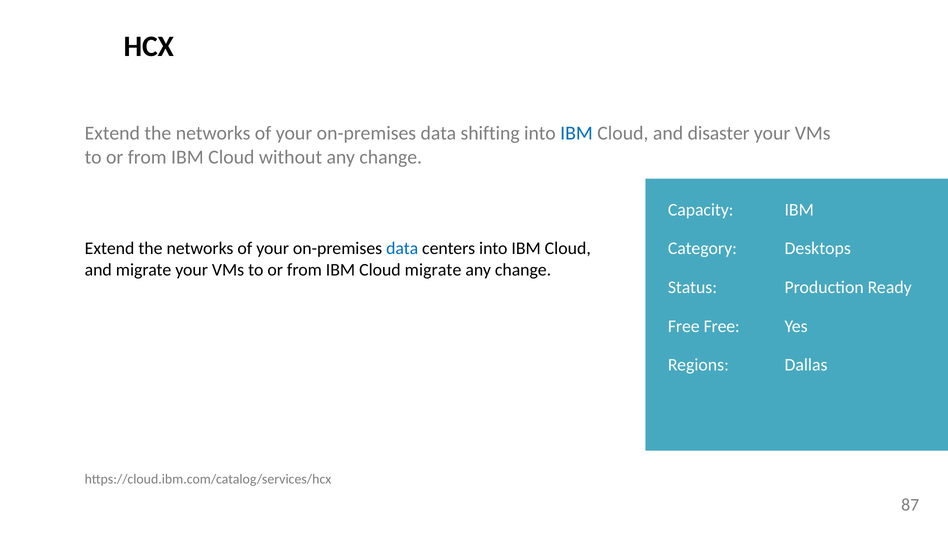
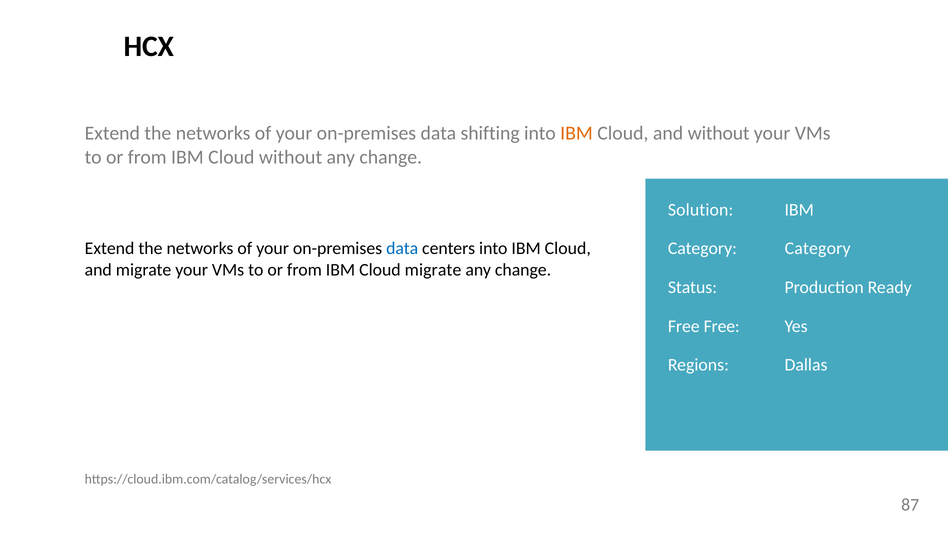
IBM colour: blue -> orange (577, 133)
and disaster: disaster -> without (719, 133)
Capacity: Capacity -> Solution (701, 210)
Category Desktops: Desktops -> Category (818, 249)
